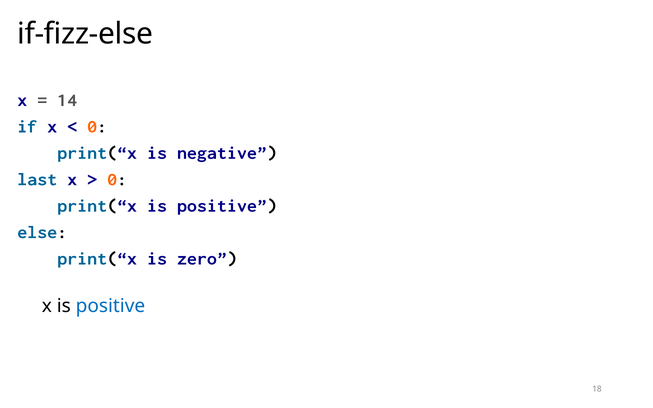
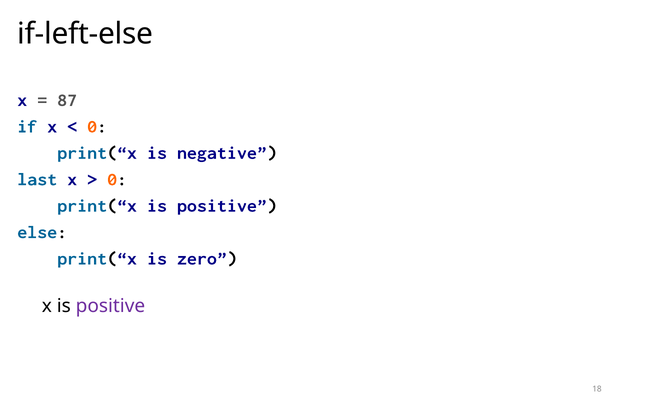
if-fizz-else: if-fizz-else -> if-left-else (85, 34)
14: 14 -> 87 (67, 100)
positive colour: blue -> purple (110, 306)
